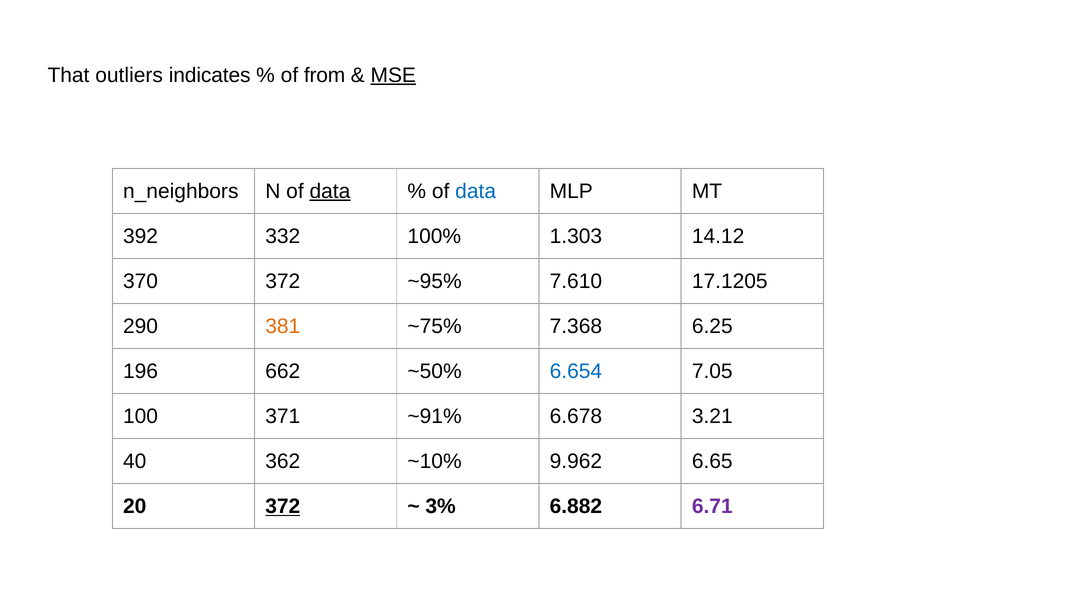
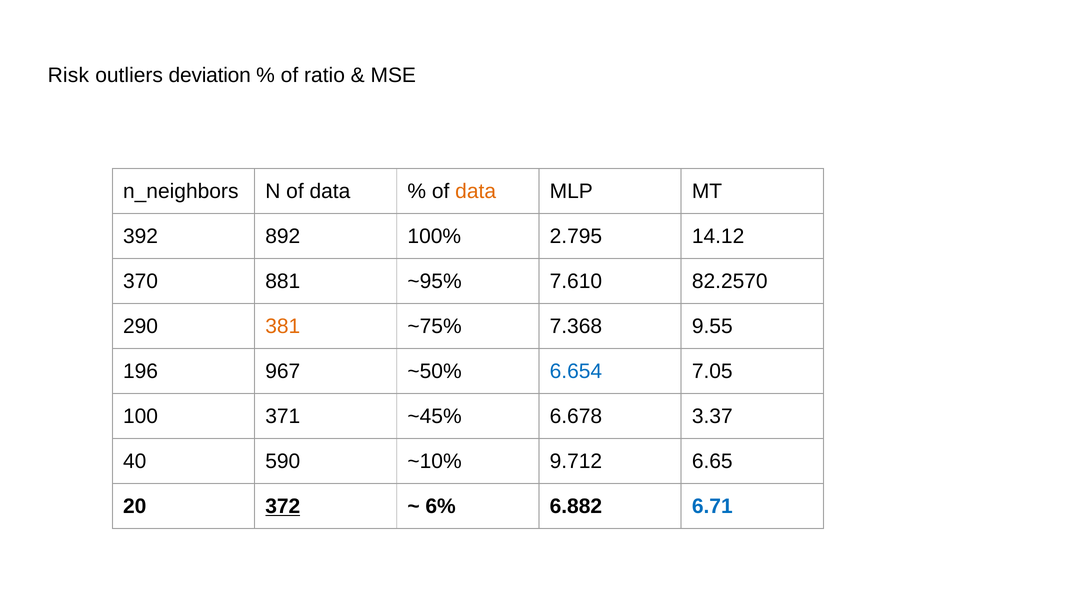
That: That -> Risk (68, 75)
indicates: indicates -> deviation (210, 75)
from: from -> ratio (324, 75)
MSE underline: present -> none (393, 75)
data underline: present -> none (330, 191)
data colour: blue -> orange (476, 191)
332: 332 -> 892 (283, 236)
1.303: 1.303 -> 2.795 (576, 236)
370 372: 372 -> 881 (283, 281)
17.1205: 17.1205 -> 82.2570 (730, 281)
6.25: 6.25 -> 9.55 (712, 327)
662: 662 -> 967 (283, 372)
~91%: ~91% -> ~45% (435, 417)
3.21: 3.21 -> 3.37 (712, 417)
362: 362 -> 590 (283, 462)
9.962: 9.962 -> 9.712 (576, 462)
3%: 3% -> 6% (441, 507)
6.71 colour: purple -> blue (712, 507)
